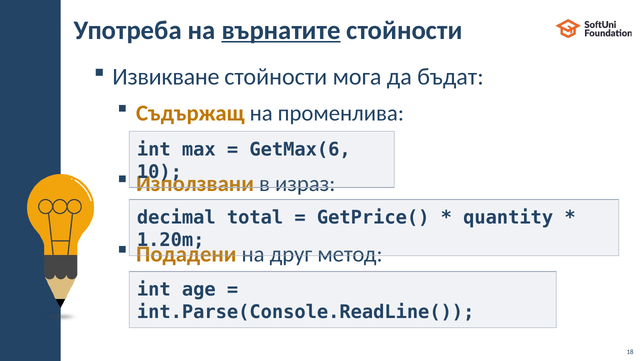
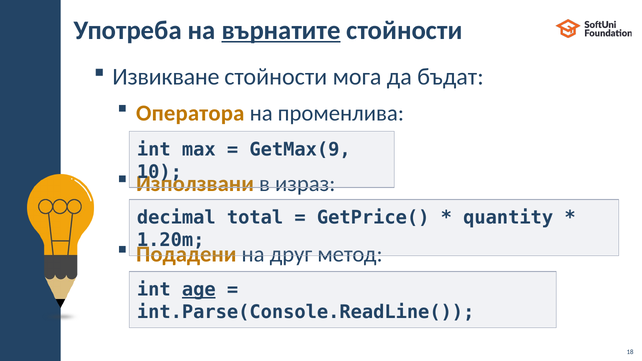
Съдържащ: Съдържащ -> Оператора (190, 113)
GetMax(6: GetMax(6 -> GetMax(9 (300, 149)
age underline: none -> present (199, 290)
